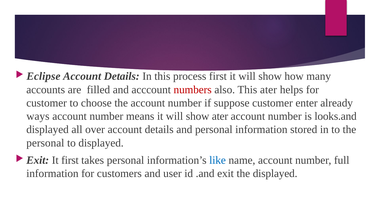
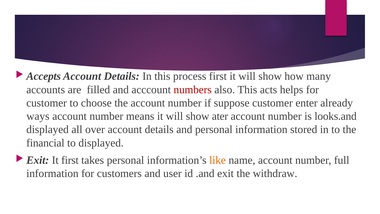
Eclipse: Eclipse -> Accepts (44, 76)
This ater: ater -> acts (269, 89)
personal: personal -> financial (45, 143)
like colour: blue -> orange (218, 160)
the displayed: displayed -> withdraw (275, 173)
